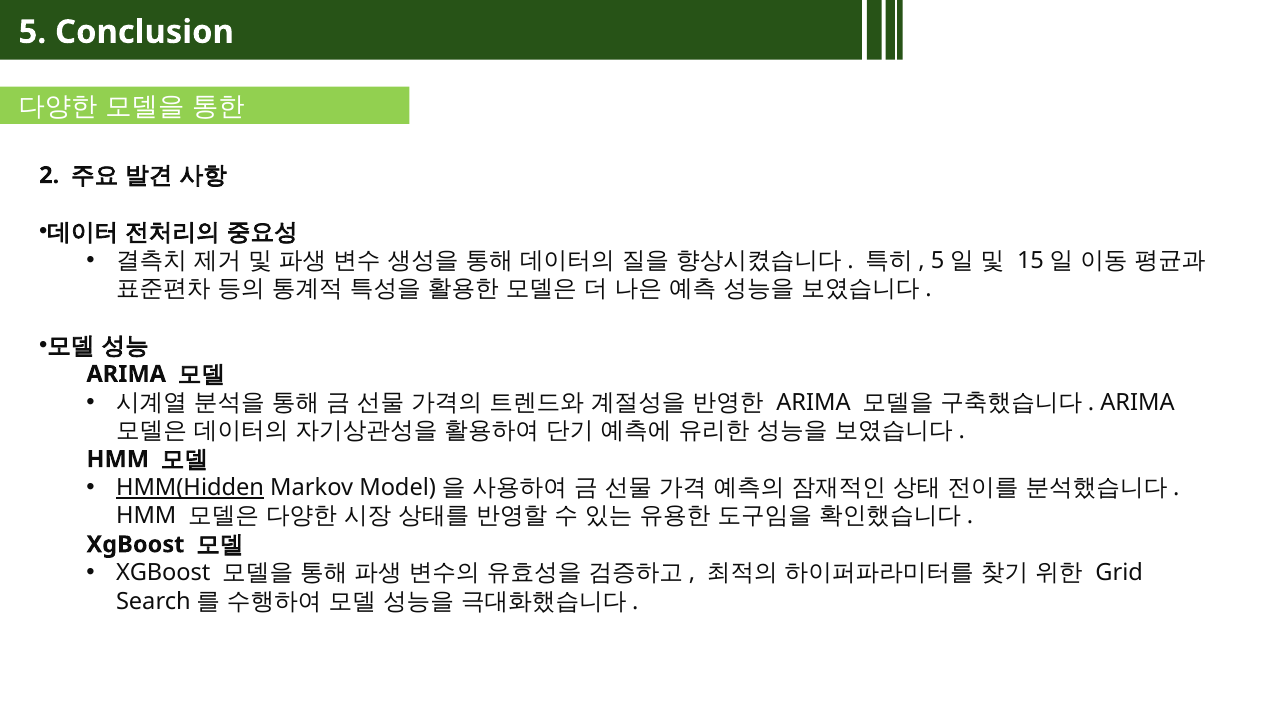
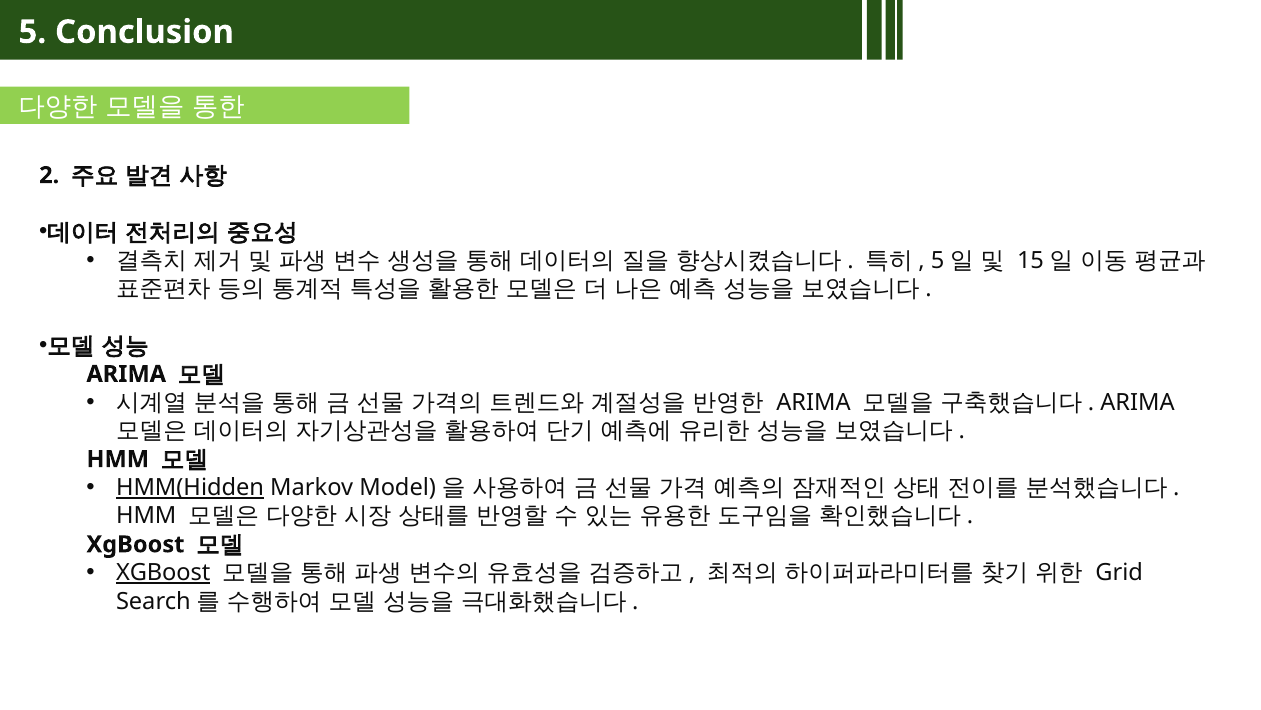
XGBoost underline: none -> present (163, 572)
